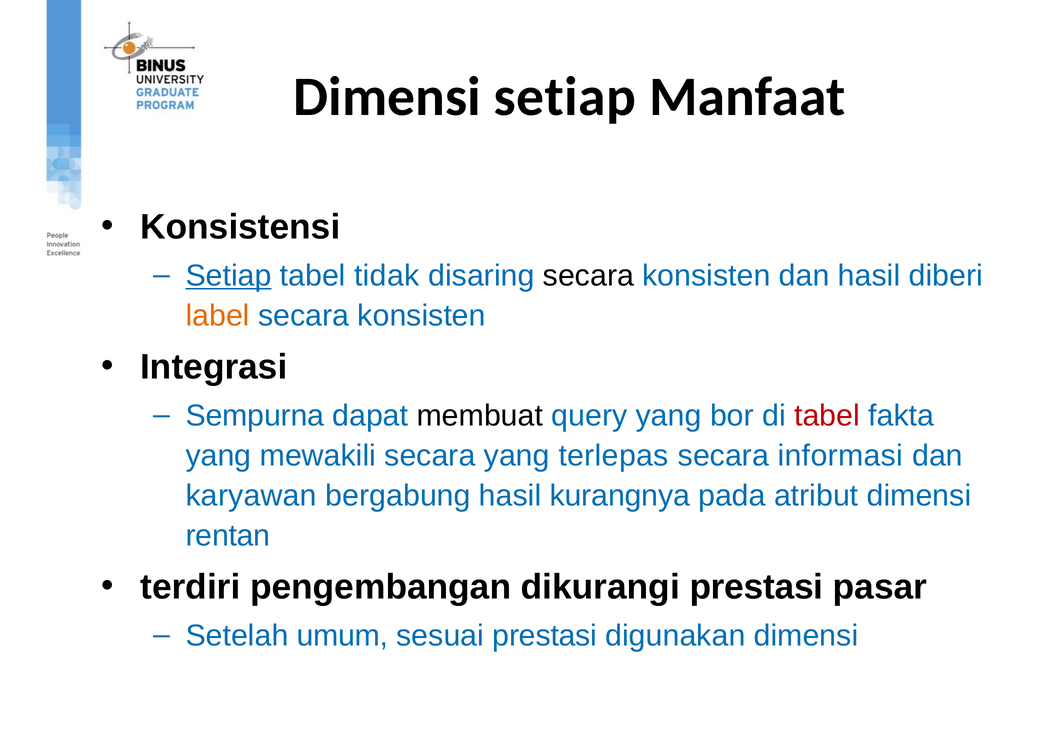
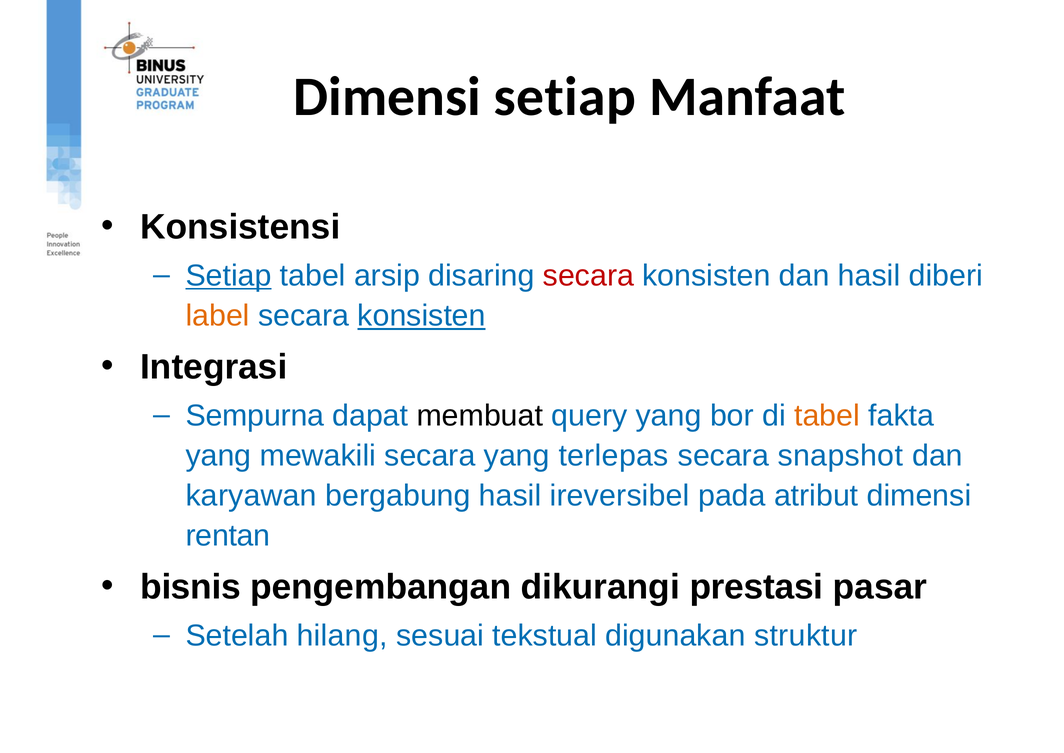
tidak: tidak -> arsip (387, 276)
secara colour: black -> red (588, 276)
konsisten underline: none -> present (422, 316)
tabel colour: red -> orange (827, 416)
informasi: informasi -> snapshot (840, 456)
kurangnya: kurangnya -> ireversibel (620, 496)
terdiri: terdiri -> bisnis (190, 587)
umum: umum -> hilang (342, 636)
sesuai prestasi: prestasi -> tekstual (545, 636)
digunakan dimensi: dimensi -> struktur (806, 636)
